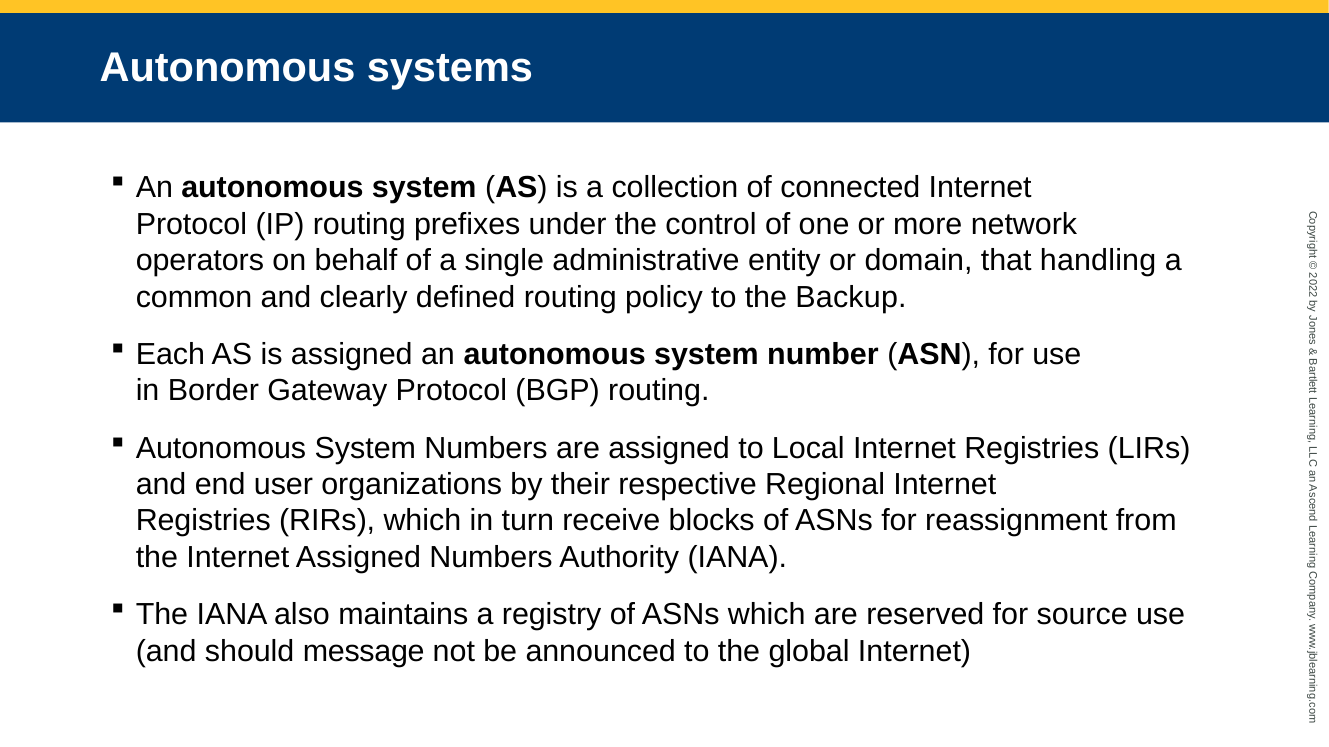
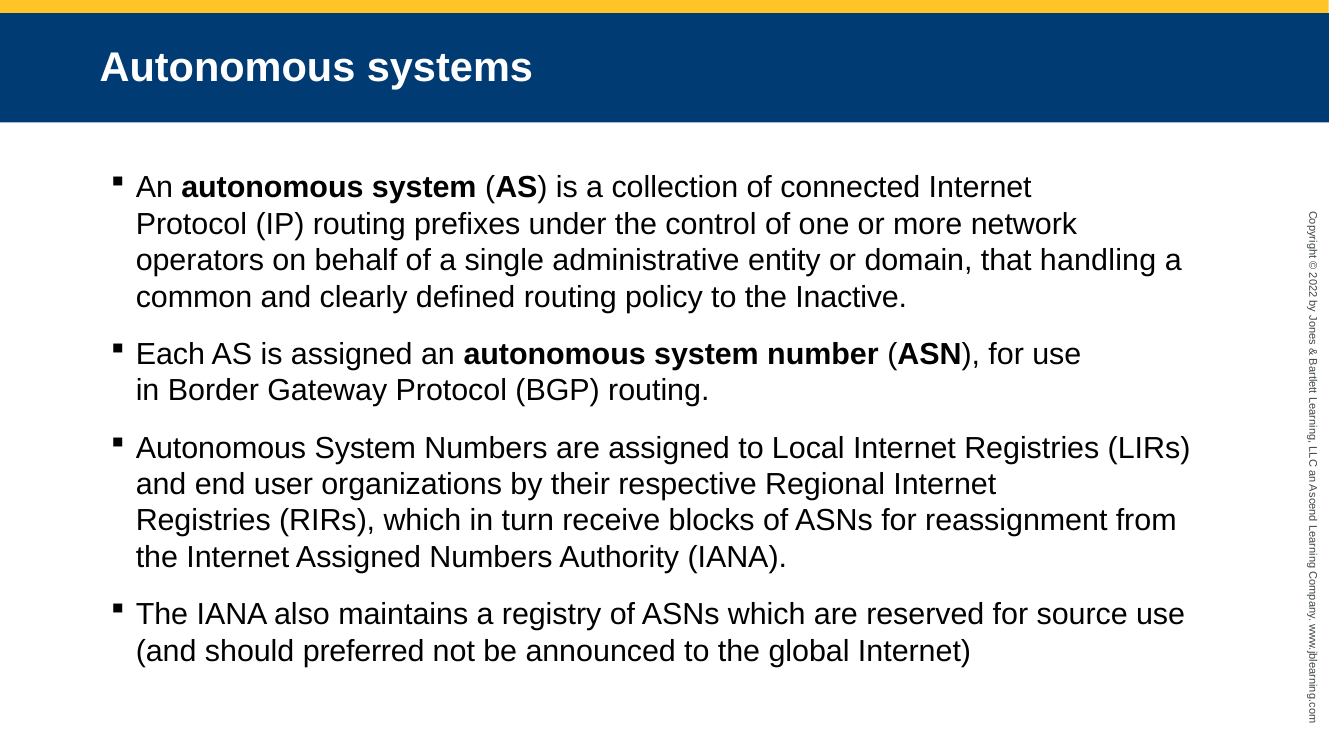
Backup: Backup -> Inactive (851, 297)
message: message -> preferred (364, 652)
